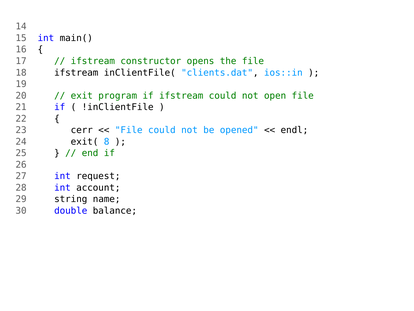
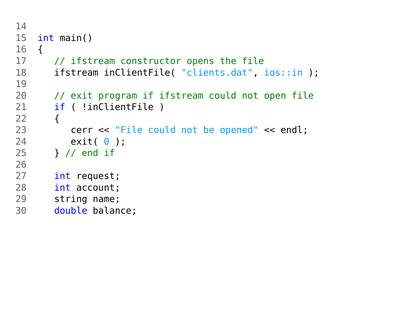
8: 8 -> 0 (107, 141)
